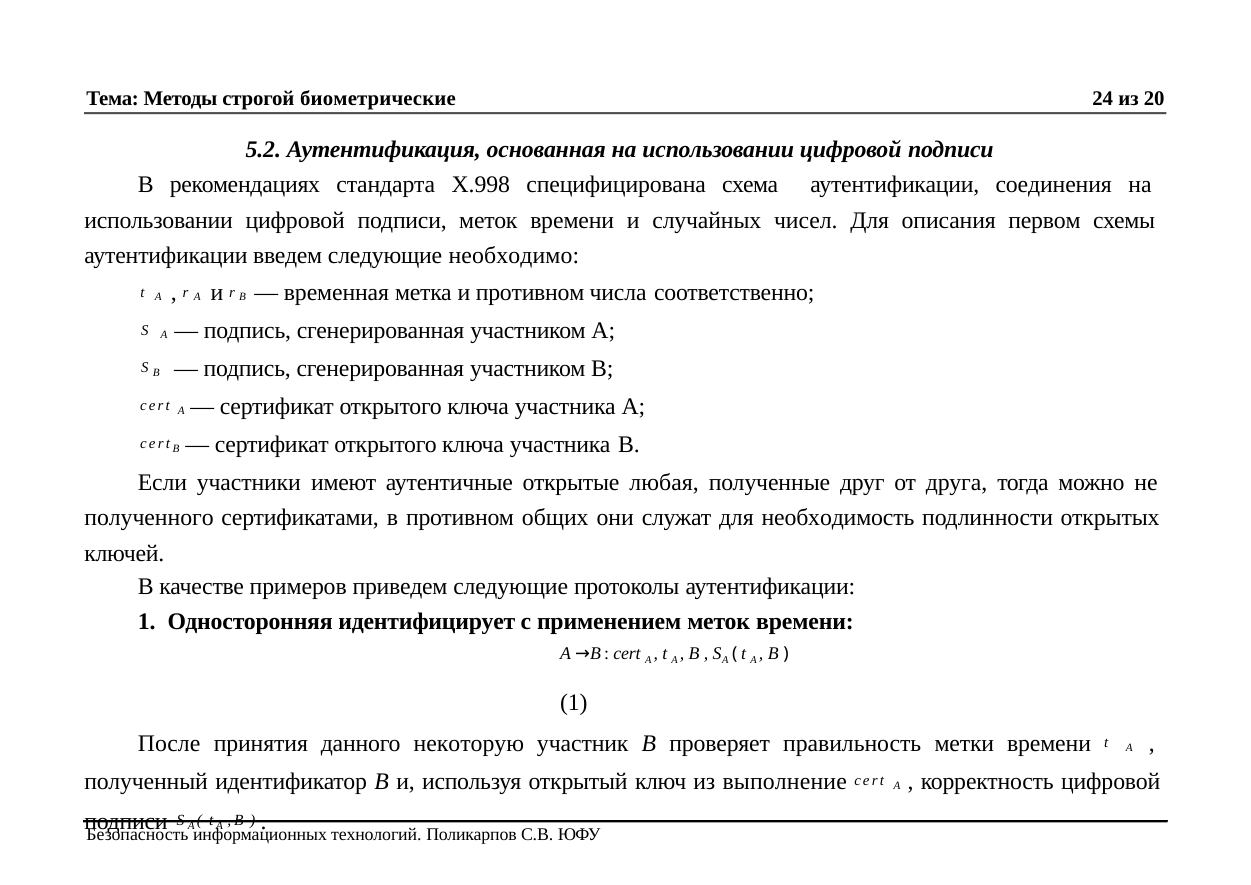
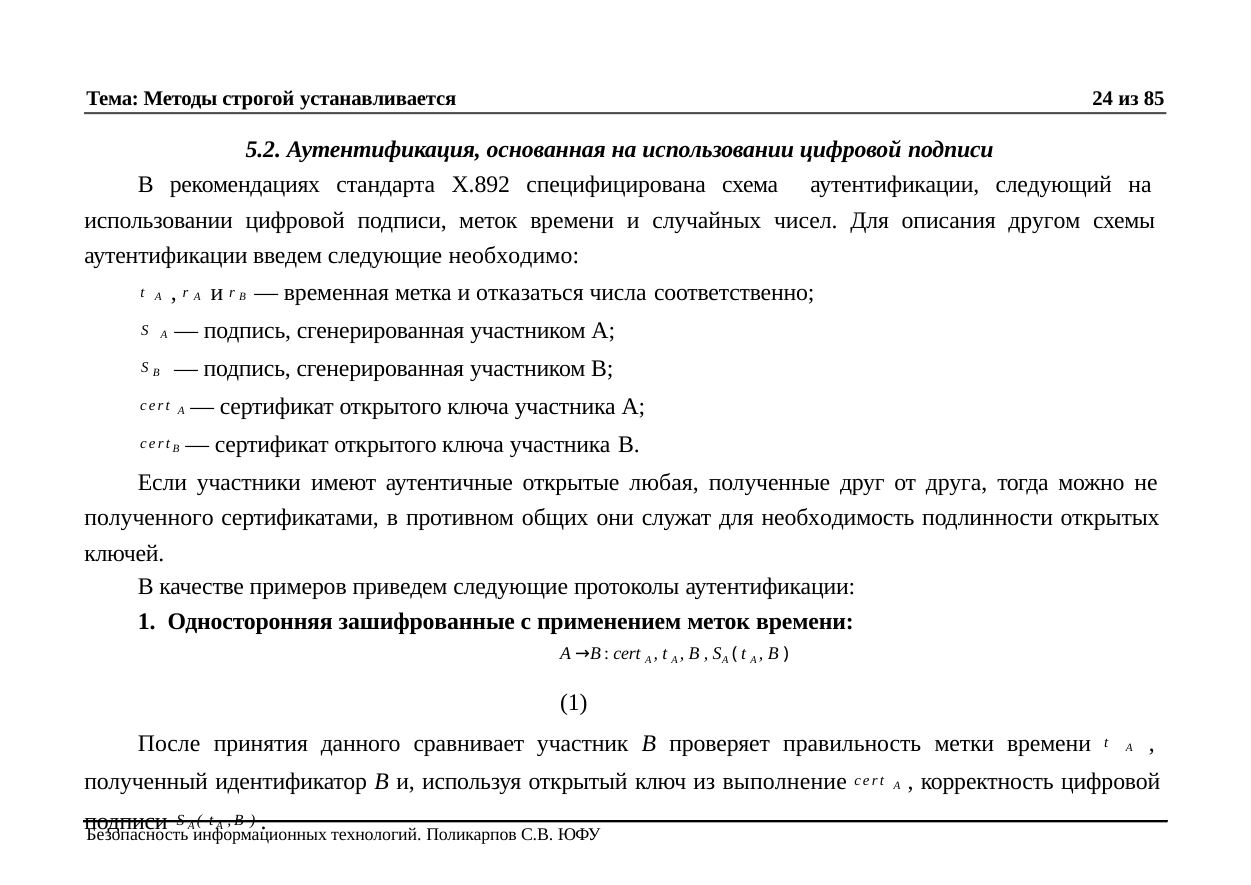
биометрические: биометрические -> устанавливается (378, 99)
20: 20 -> 85 (1154, 99)
Х.998: Х.998 -> Х.892 (481, 185)
соединения: соединения -> следующий (1054, 185)
первом: первом -> другом (1044, 220)
и противном: противном -> отказаться (530, 293)
идентифицирует: идентифицирует -> зашифрованные (427, 622)
некоторую: некоторую -> сравнивает (469, 743)
